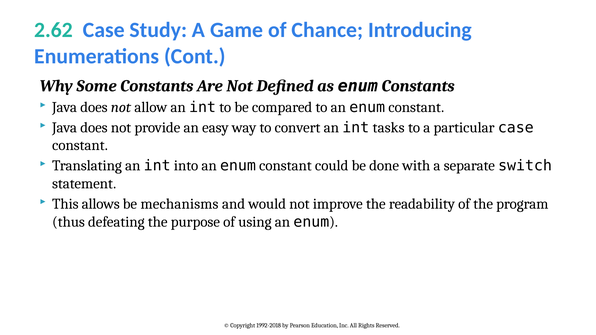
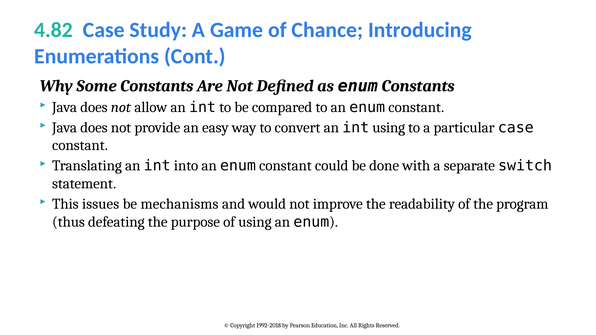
2.62: 2.62 -> 4.82 (54, 30)
int tasks: tasks -> using (389, 128)
allows: allows -> issues (101, 204)
